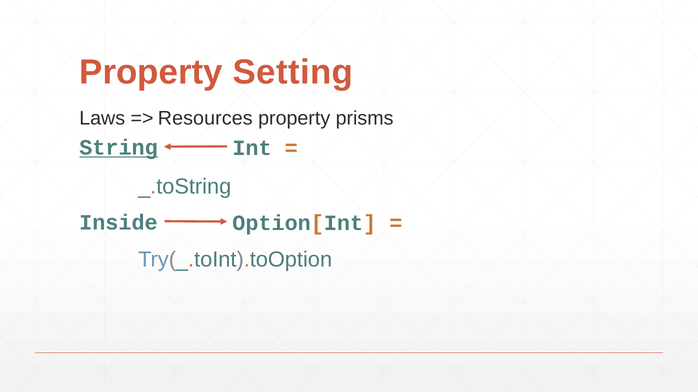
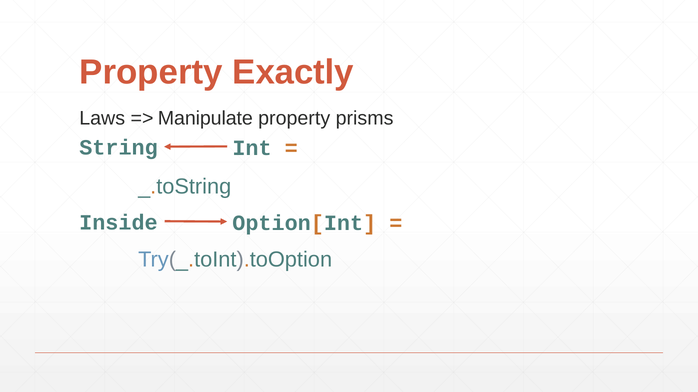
Setting: Setting -> Exactly (293, 73)
Resources: Resources -> Manipulate (205, 119)
String underline: present -> none (119, 148)
